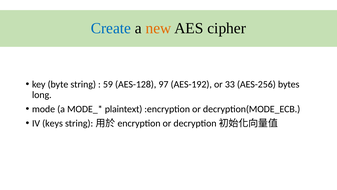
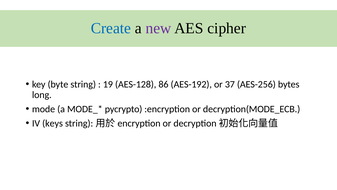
new colour: orange -> purple (159, 28)
59: 59 -> 19 (108, 84)
97: 97 -> 86 (163, 84)
33: 33 -> 37 (230, 84)
plaintext: plaintext -> pycrypto (124, 109)
